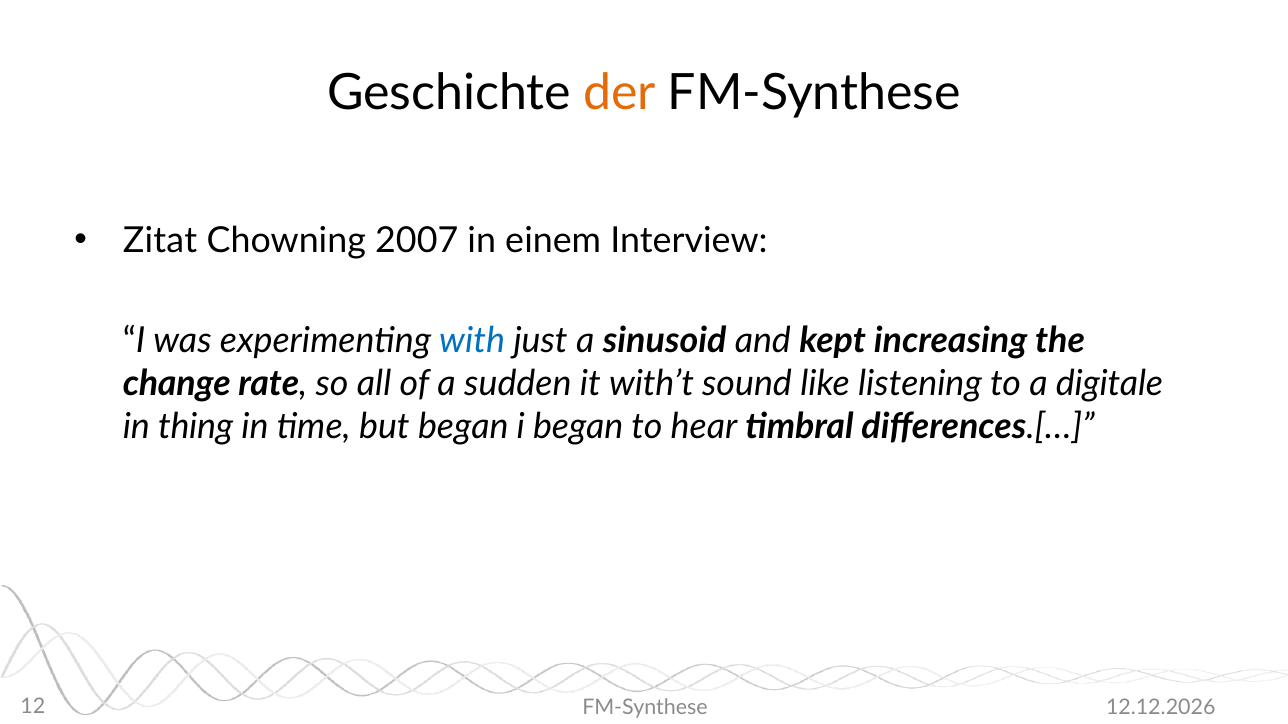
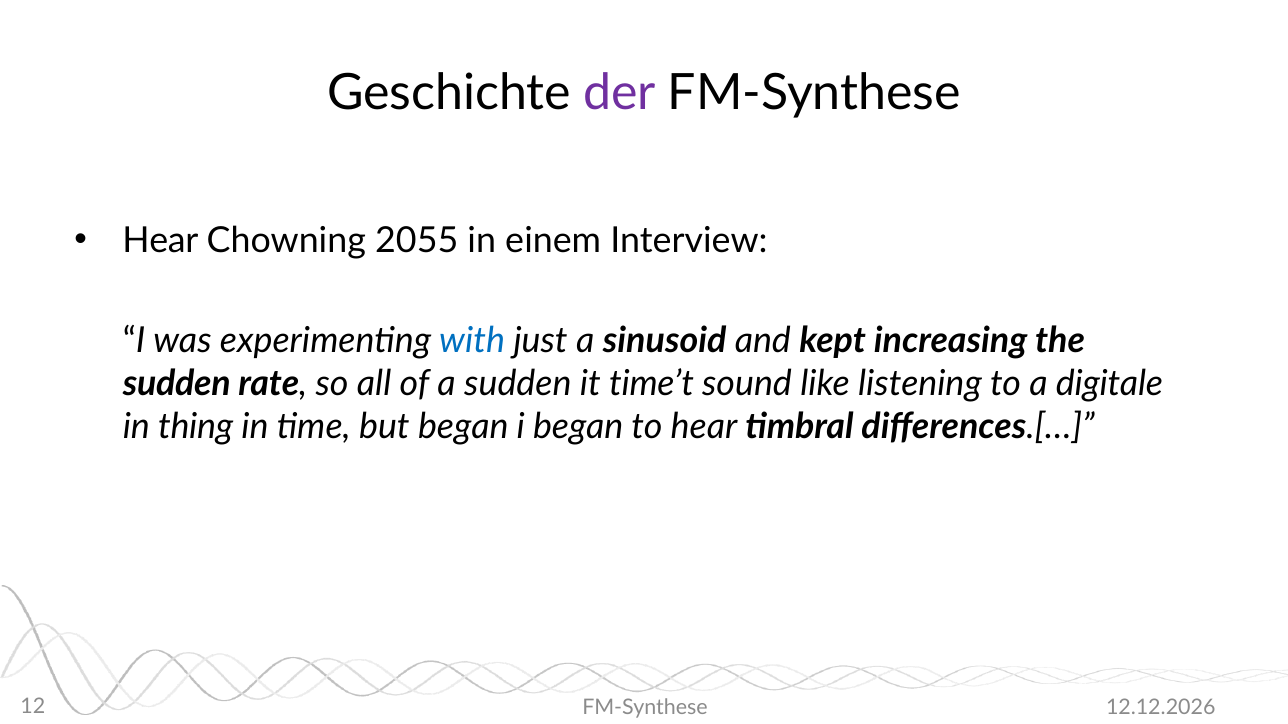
der colour: orange -> purple (620, 93)
Zitat: Zitat -> Hear (160, 241)
2007: 2007 -> 2055 (417, 241)
change: change -> sudden (177, 384)
with’t: with’t -> time’t (652, 384)
